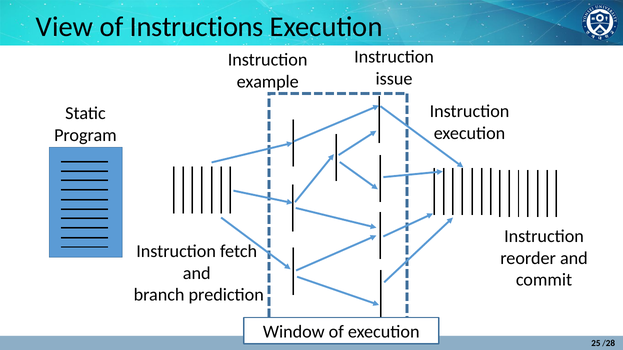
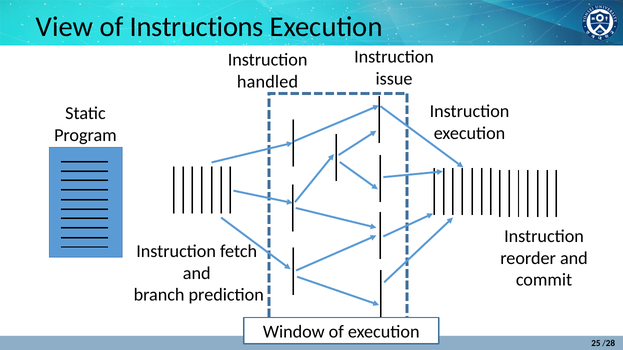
example: example -> handled (268, 82)
